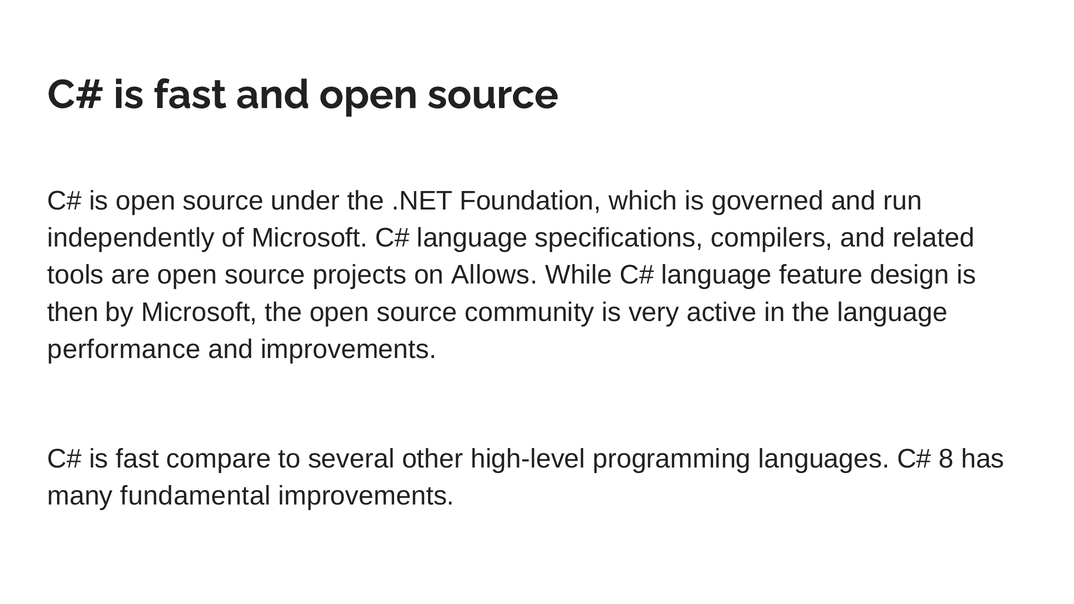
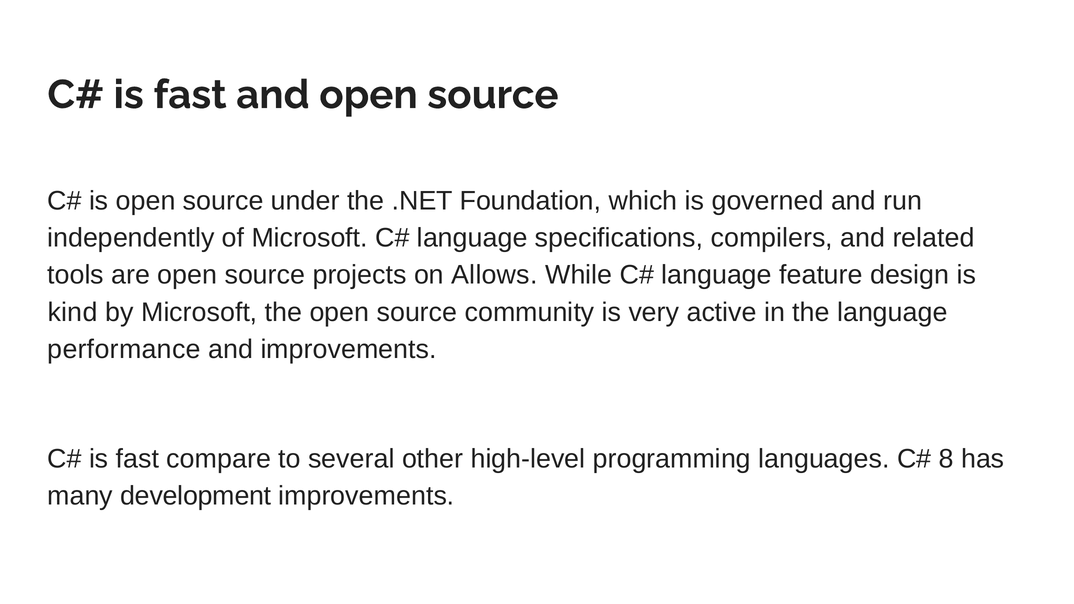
then: then -> kind (73, 312)
fundamental: fundamental -> development (196, 496)
